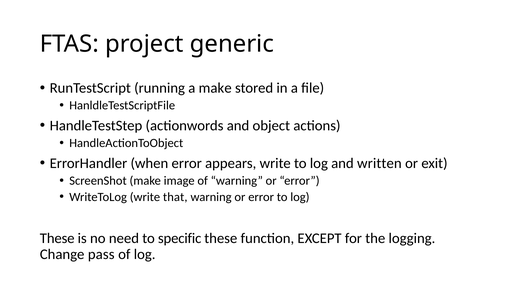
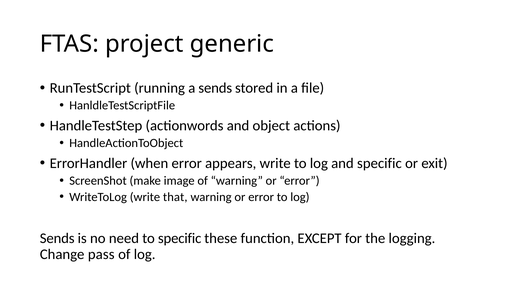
a make: make -> sends (215, 88)
and written: written -> specific (379, 163)
These: These -> Sends (57, 239)
